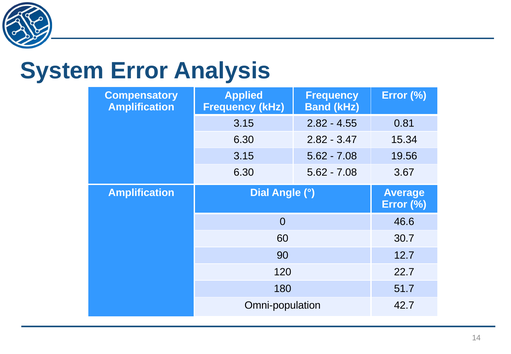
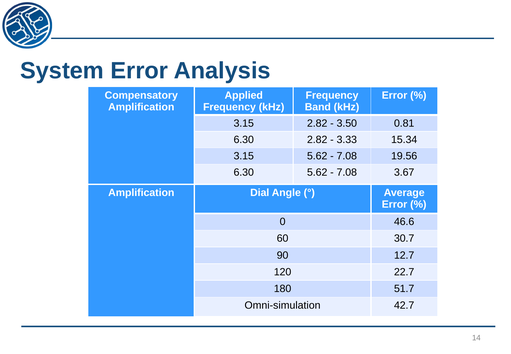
4.55: 4.55 -> 3.50 (347, 123)
3.47: 3.47 -> 3.33 (347, 140)
Omni-population: Omni-population -> Omni-simulation (283, 305)
